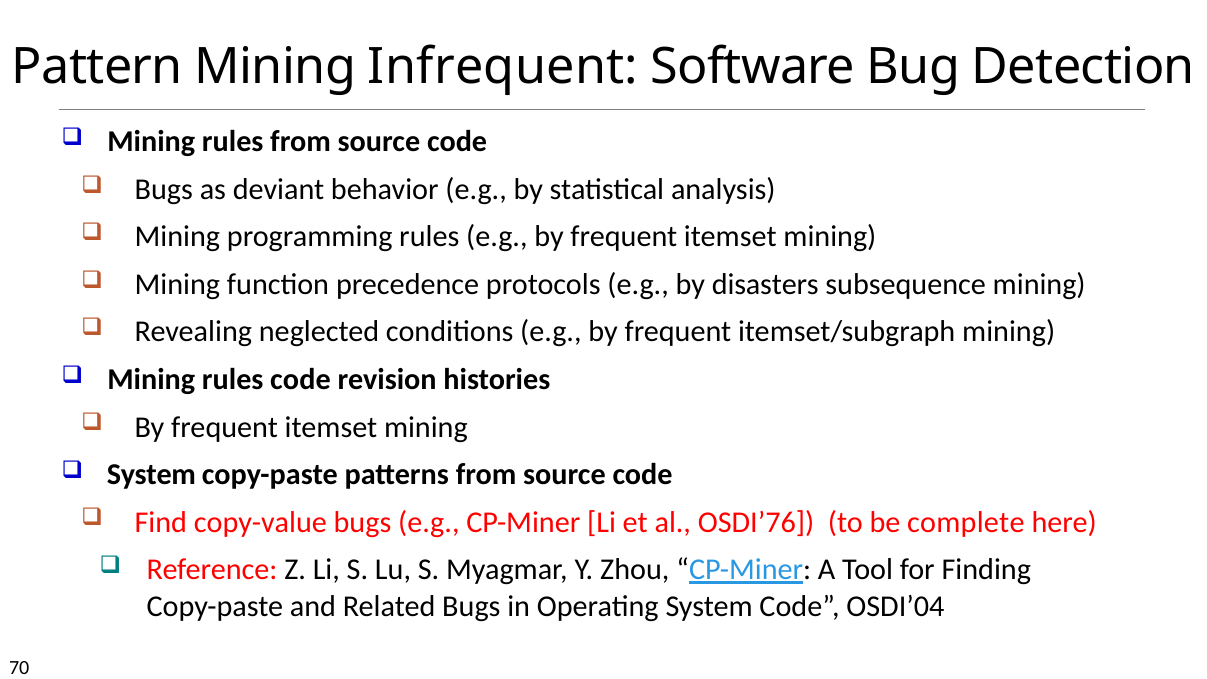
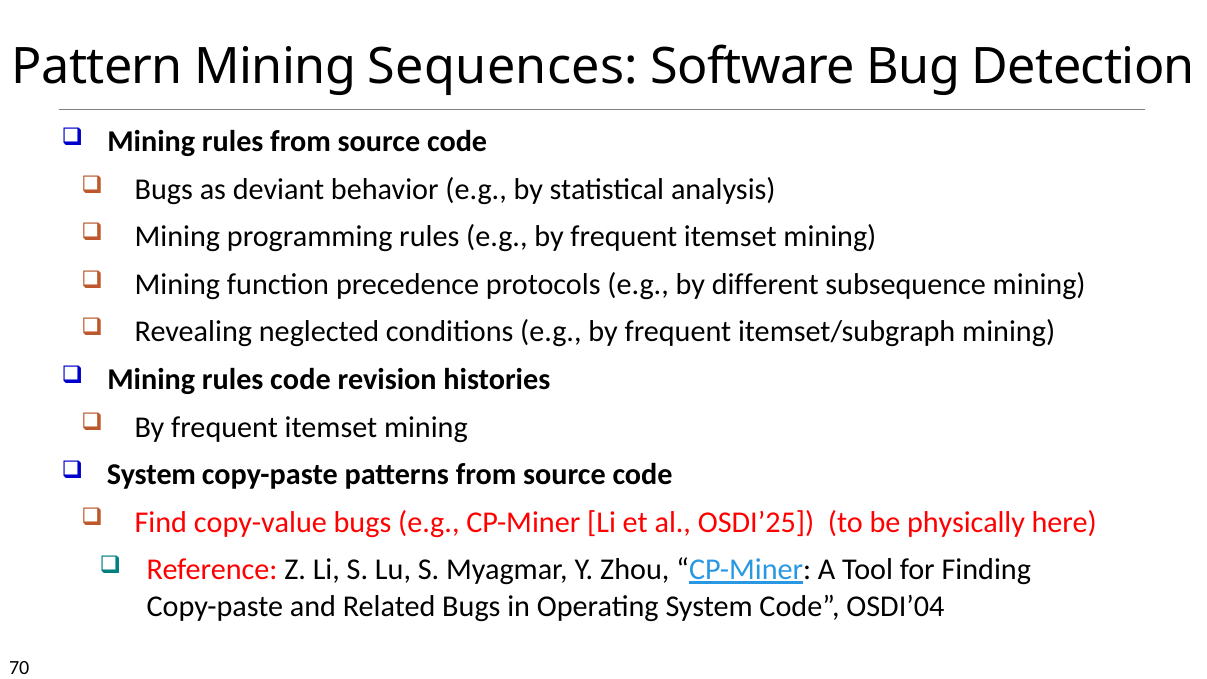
Infrequent: Infrequent -> Sequences (503, 67)
disasters: disasters -> different (765, 284)
OSDI’76: OSDI’76 -> OSDI’25 (756, 522)
complete: complete -> physically (966, 522)
